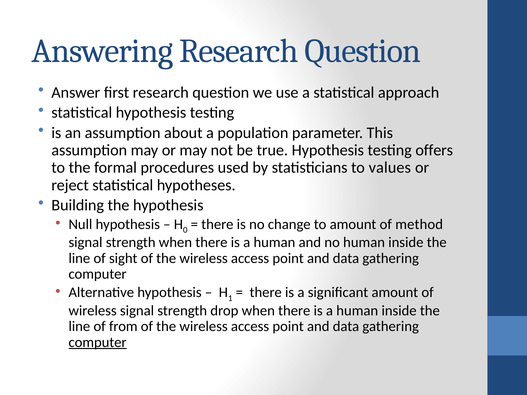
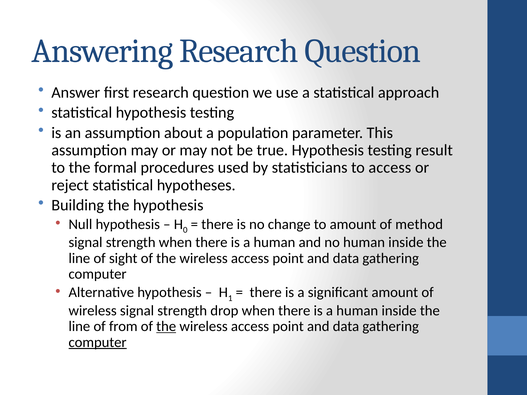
offers: offers -> result (434, 150)
to values: values -> access (390, 168)
the underline: none -> present (166, 327)
